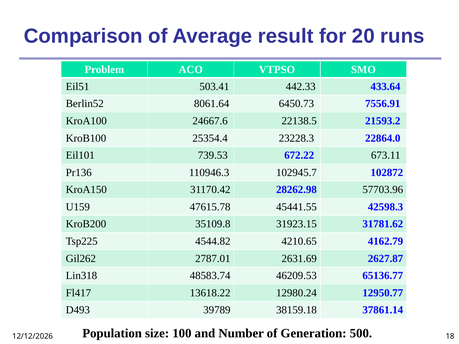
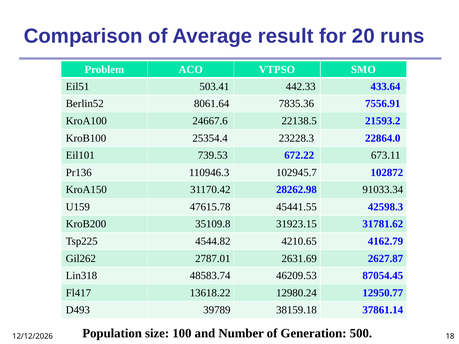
6450.73: 6450.73 -> 7835.36 (296, 104)
57703.96: 57703.96 -> 91033.34 (383, 190)
65136.77: 65136.77 -> 87054.45 (383, 276)
